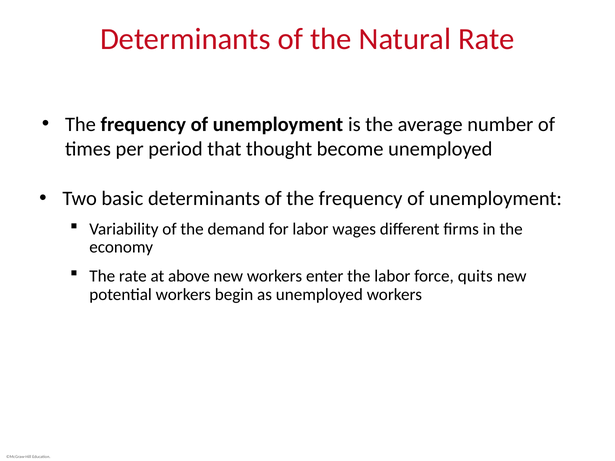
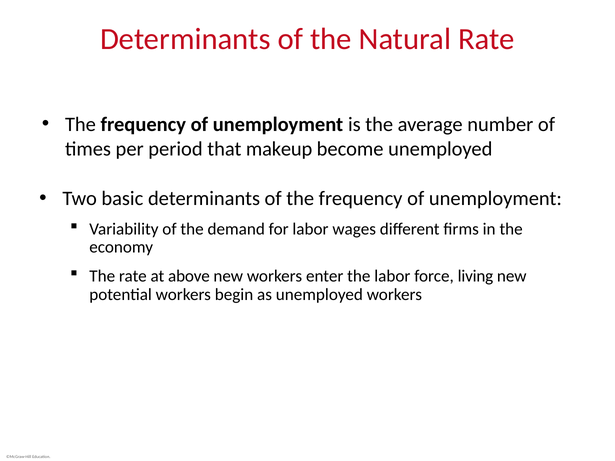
thought: thought -> makeup (279, 149)
quits: quits -> living (475, 276)
